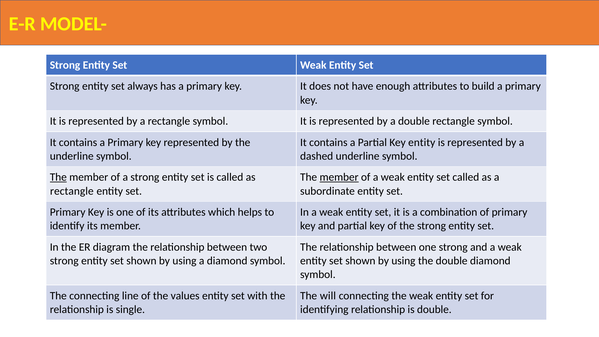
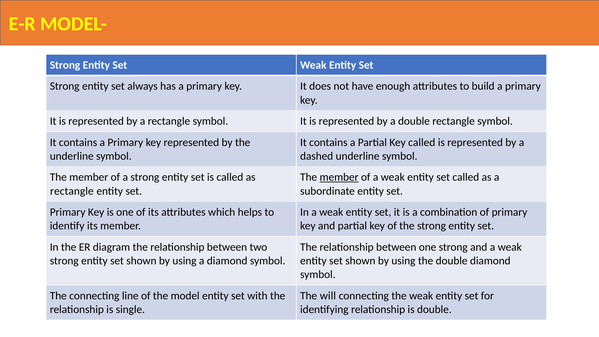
Key entity: entity -> called (422, 142)
The underline: present -> none (58, 177)
values: values -> model (185, 296)
